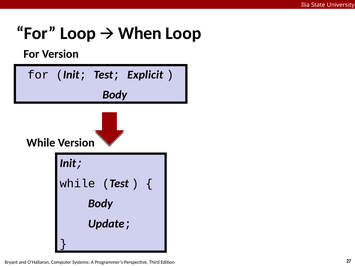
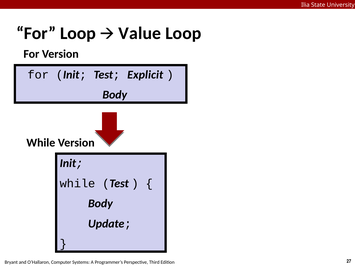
When: When -> Value (140, 33)
